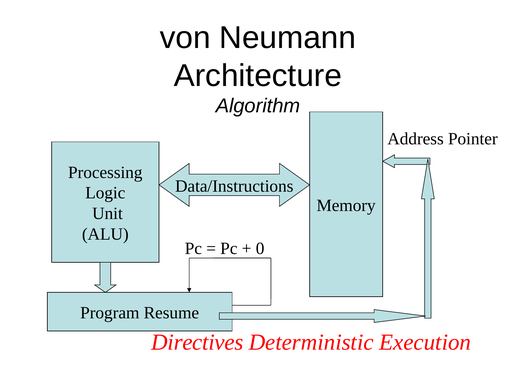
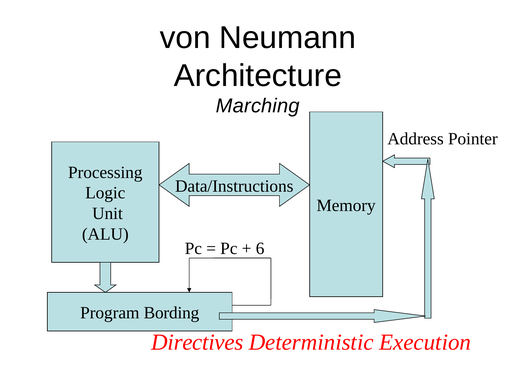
Algorithm: Algorithm -> Marching (258, 106)
0: 0 -> 6 (260, 249)
Resume: Resume -> Bording (171, 313)
